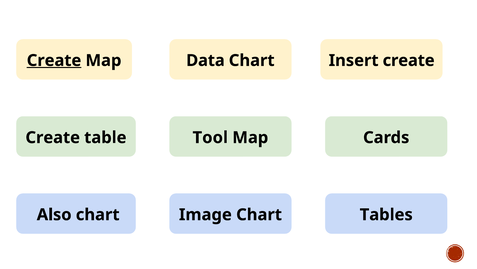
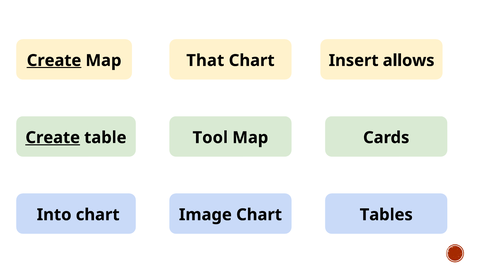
Data: Data -> That (205, 60)
Insert create: create -> allows (409, 60)
Create underline: none -> present (53, 137)
Also: Also -> Into (54, 214)
